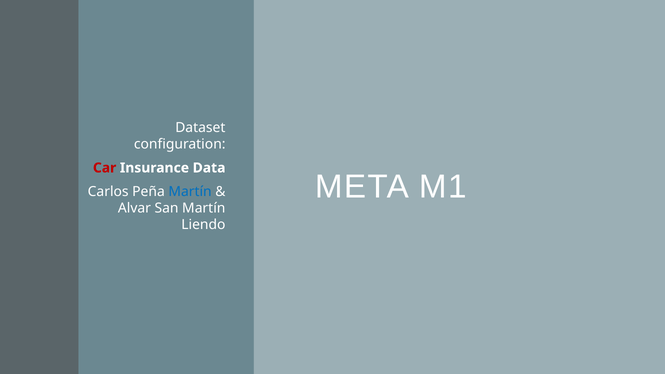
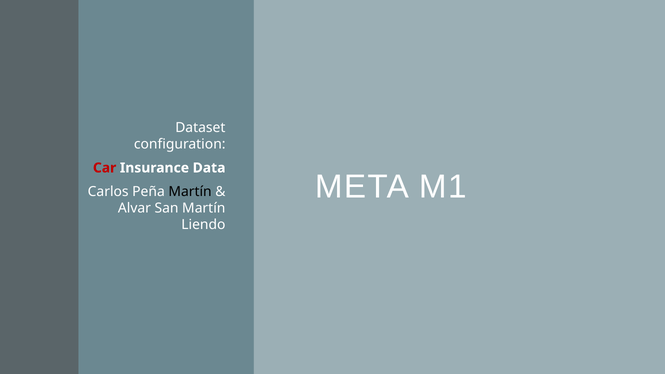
Martín colour: blue -> black (190, 191)
